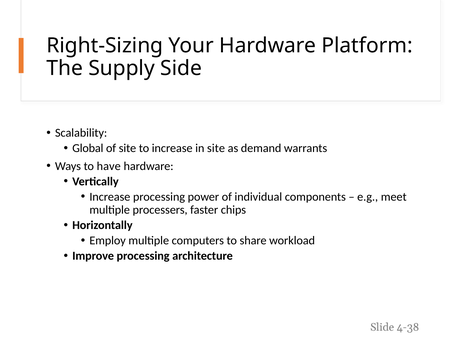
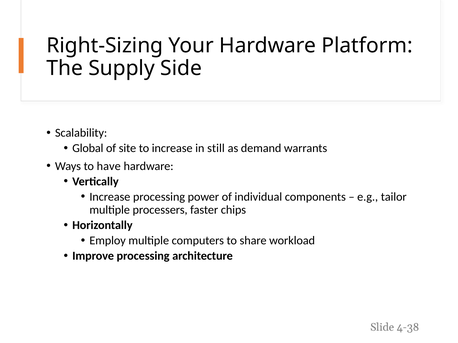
in site: site -> still (216, 148)
meet: meet -> tailor (394, 197)
